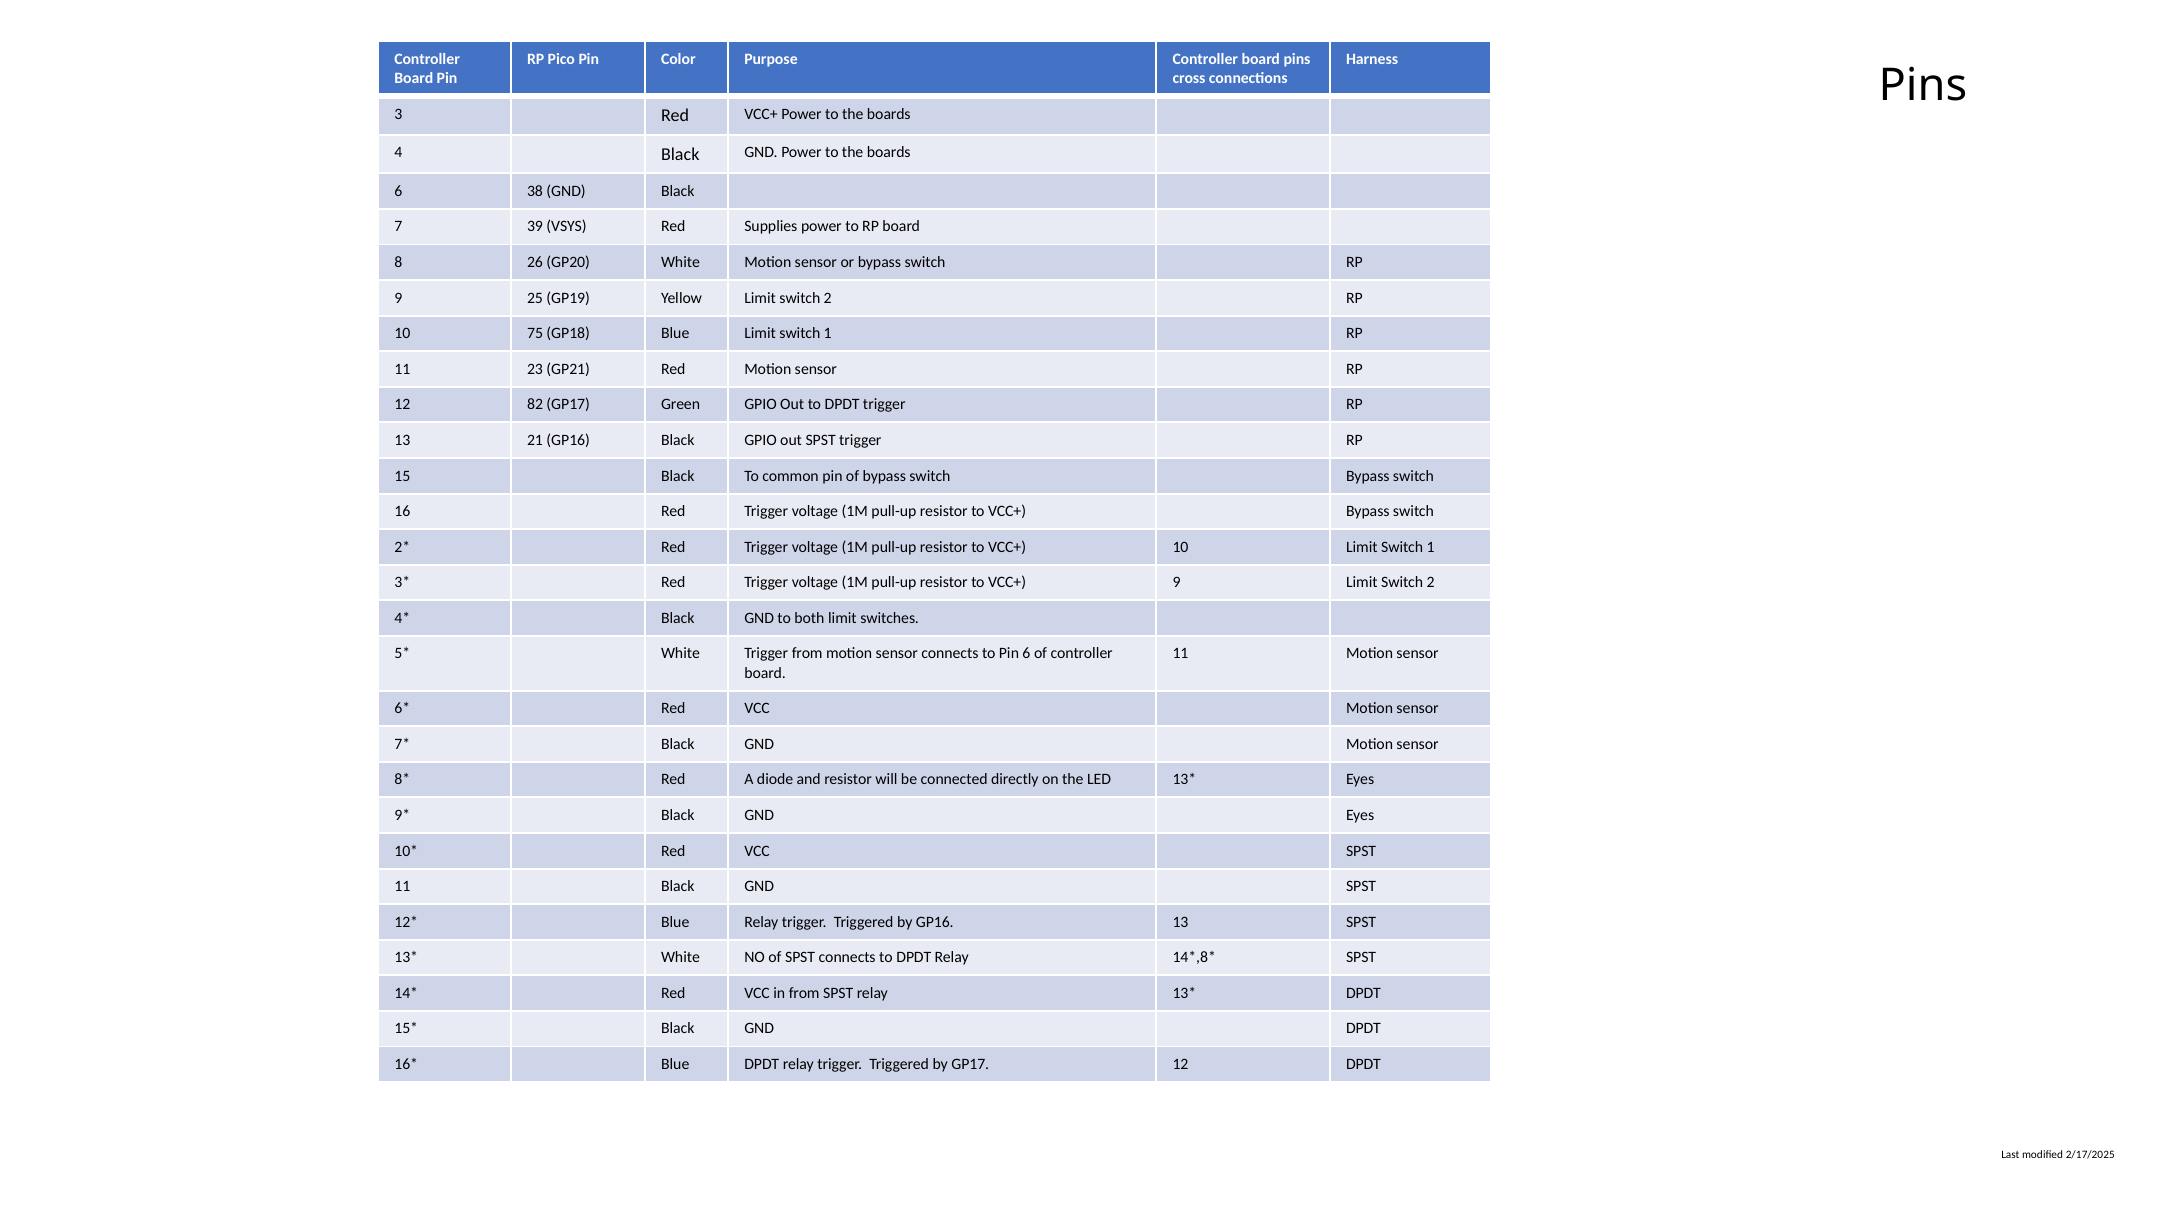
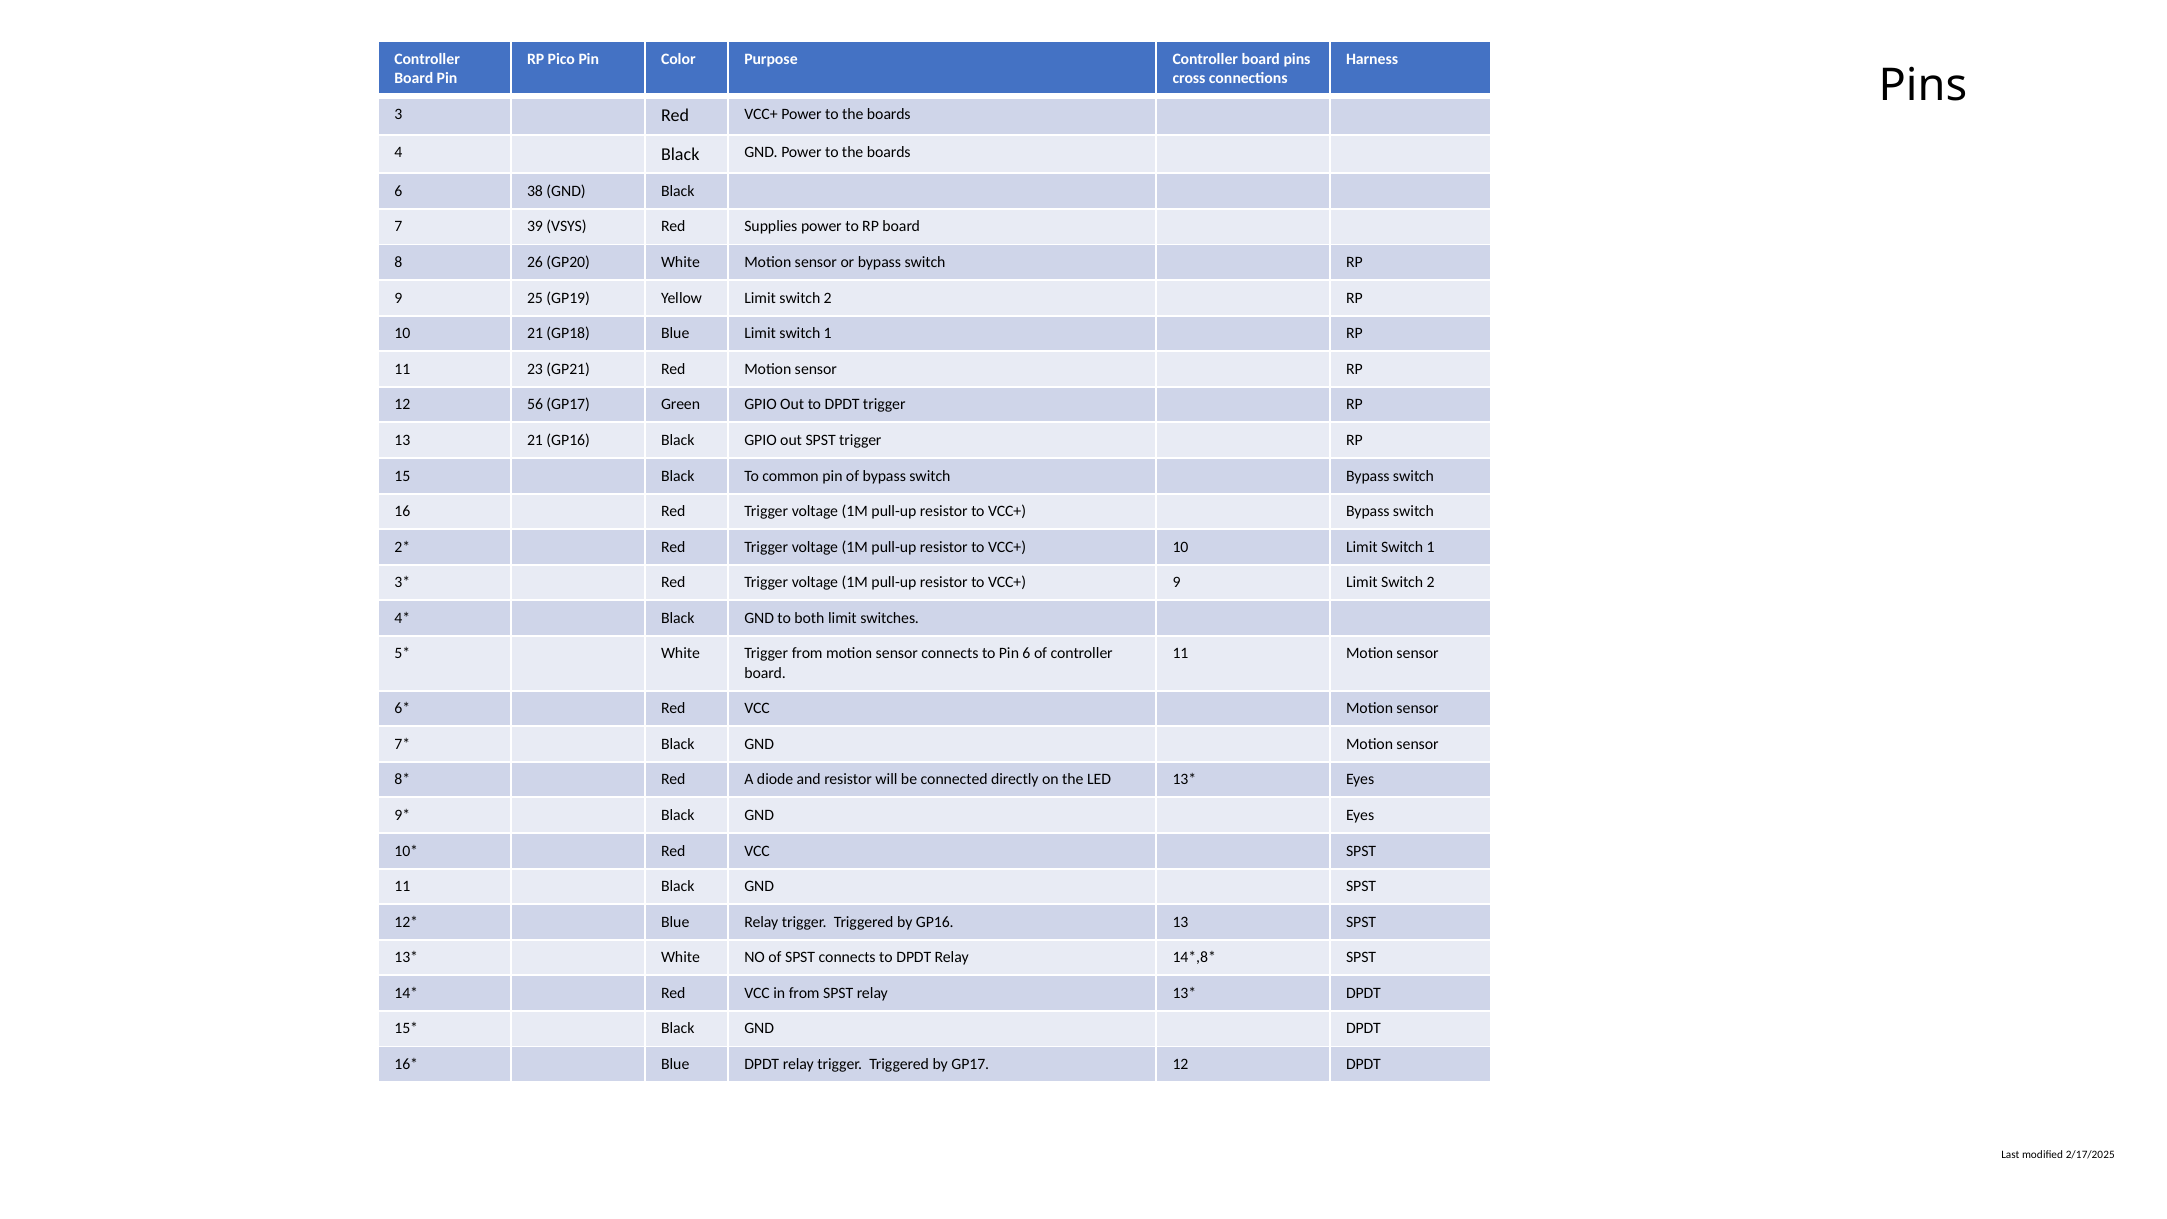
10 75: 75 -> 21 (535, 333)
82: 82 -> 56 (535, 405)
